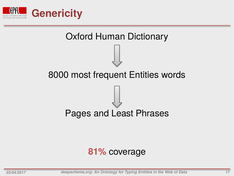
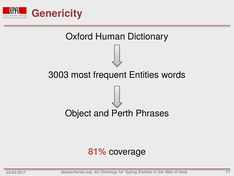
8000: 8000 -> 3003 (59, 75)
Pages: Pages -> Object (78, 113)
Least: Least -> Perth (122, 113)
